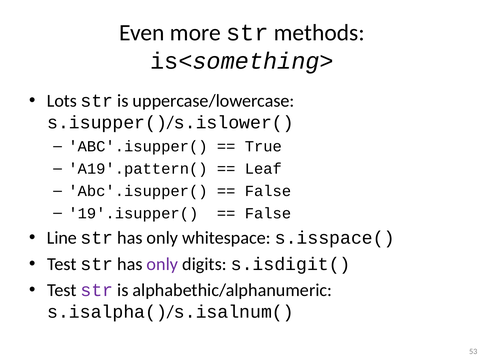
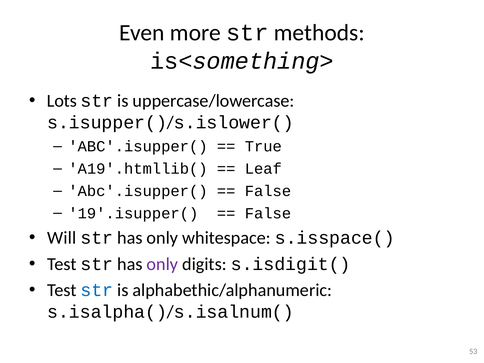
A19'.pattern(: A19'.pattern( -> A19'.htmllib( (138, 169)
Line: Line -> Will (62, 238)
str colour: purple -> blue (97, 290)
